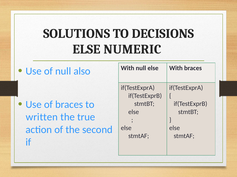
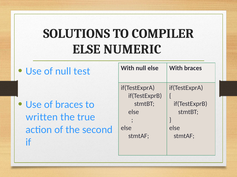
DECISIONS: DECISIONS -> COMPILER (163, 34)
also: also -> test (82, 71)
